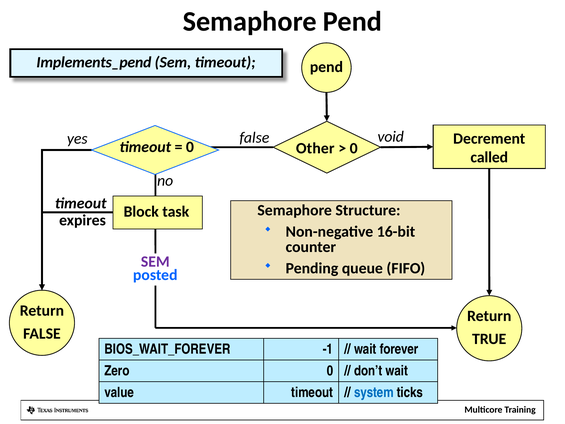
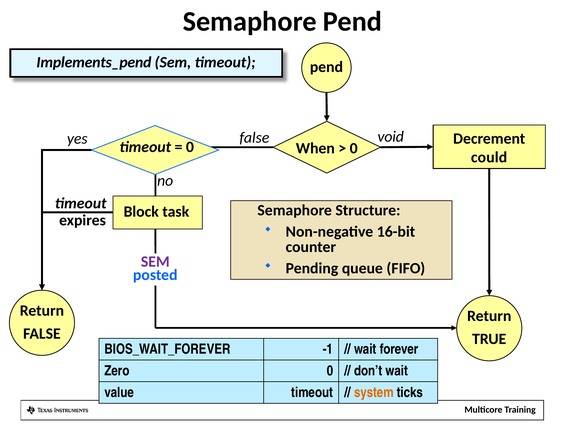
Other: Other -> When (315, 148)
called: called -> could (489, 157)
system colour: blue -> orange (374, 392)
